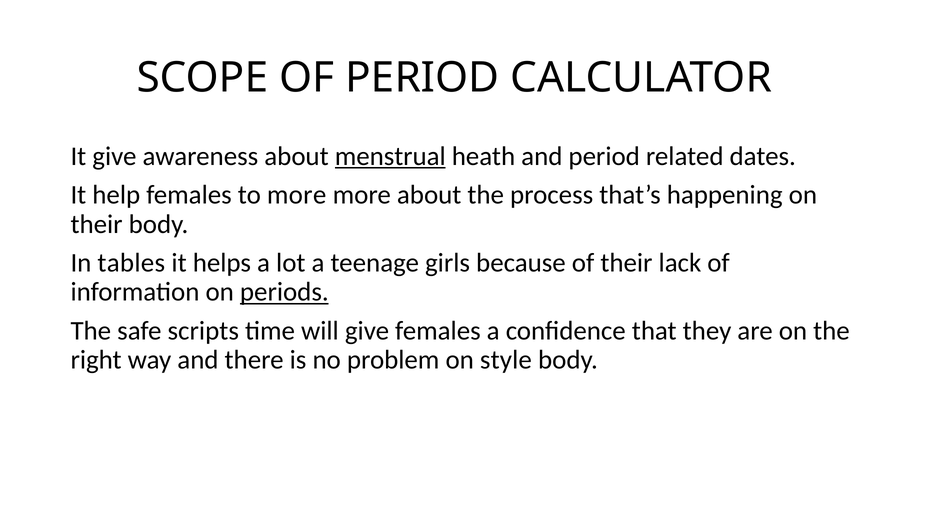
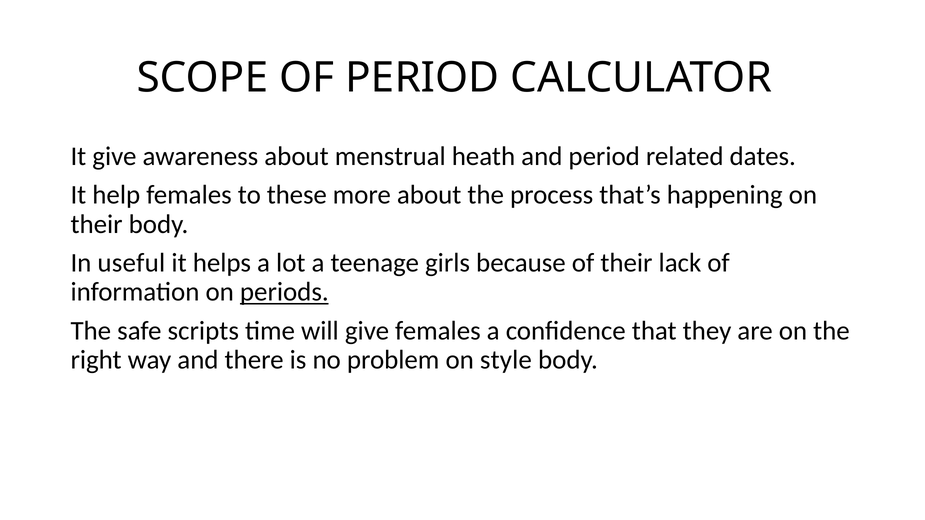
menstrual underline: present -> none (390, 156)
to more: more -> these (297, 195)
tables: tables -> useful (131, 263)
